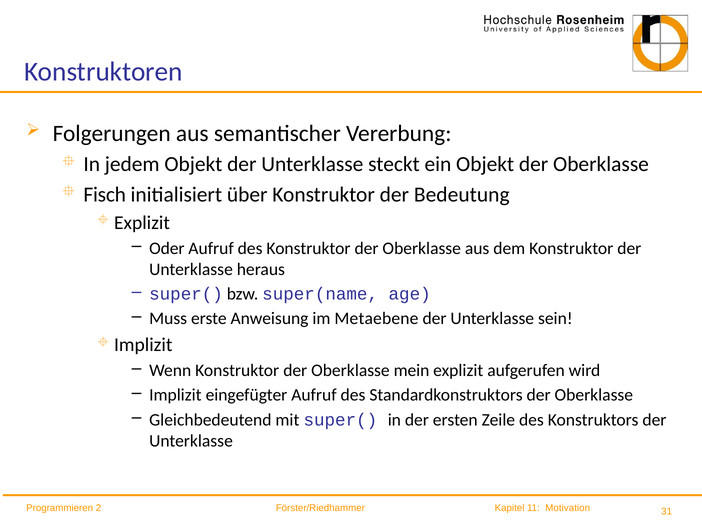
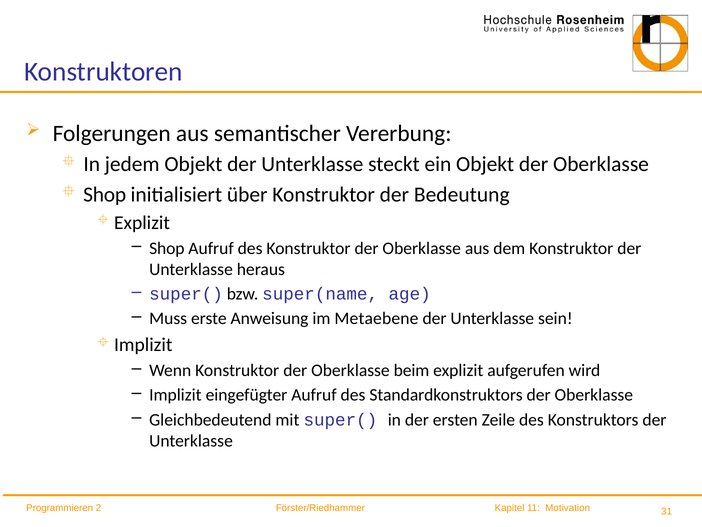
Fisch: Fisch -> Shop (105, 194)
Oder: Oder -> Shop (167, 248)
mein: mein -> beim (412, 370)
